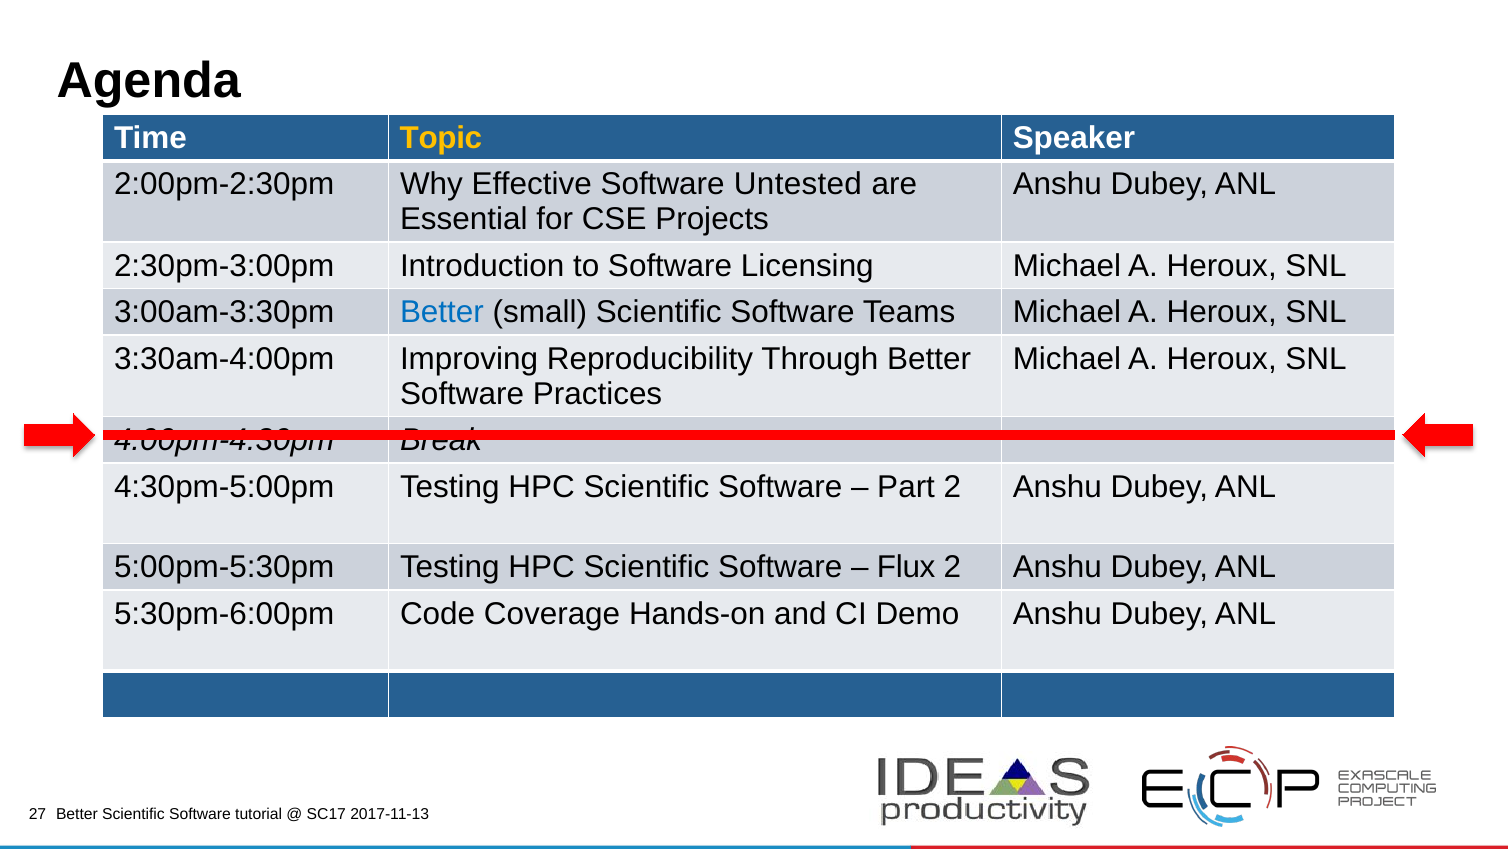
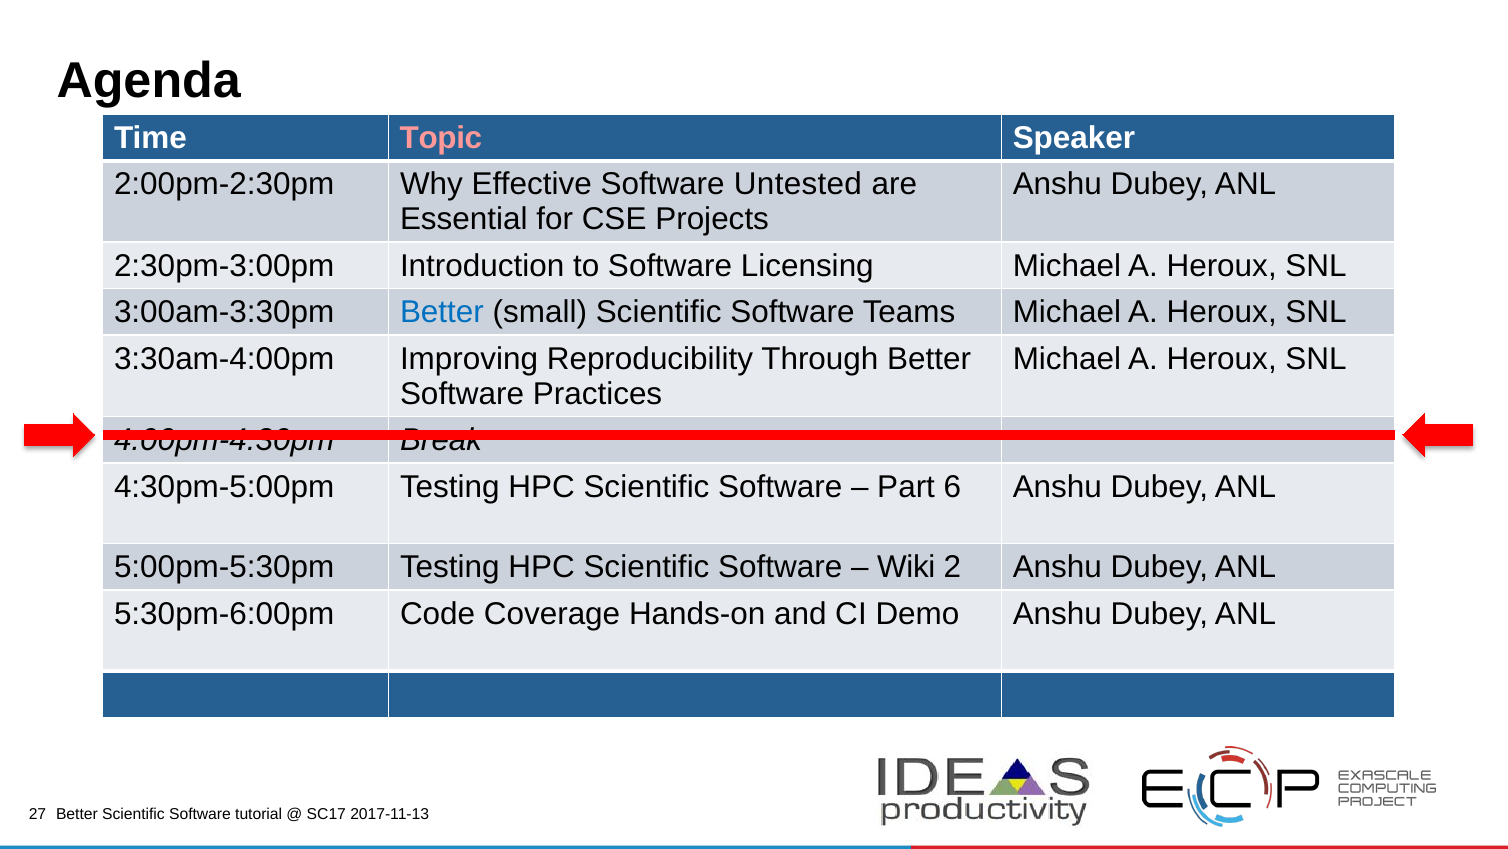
Topic colour: yellow -> pink (441, 138)
Part 2: 2 -> 6 (952, 486)
Flux: Flux -> Wiki (906, 567)
